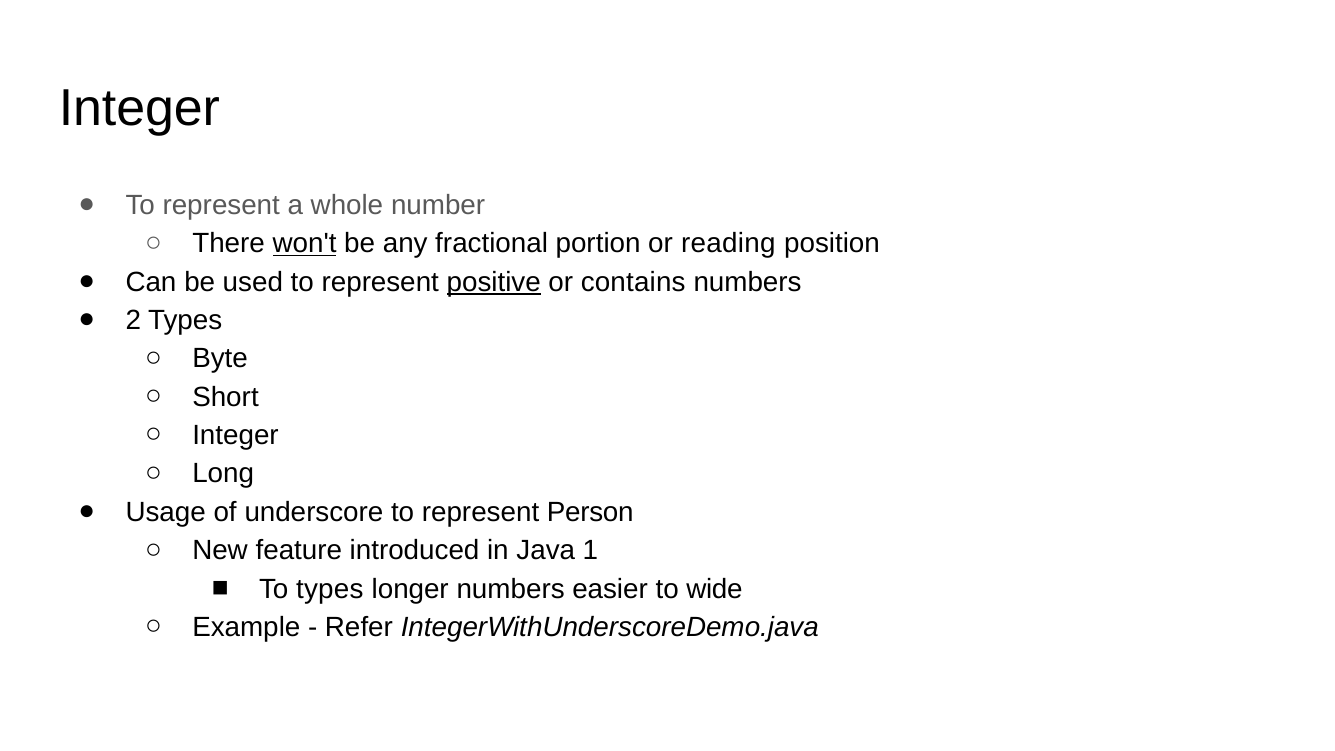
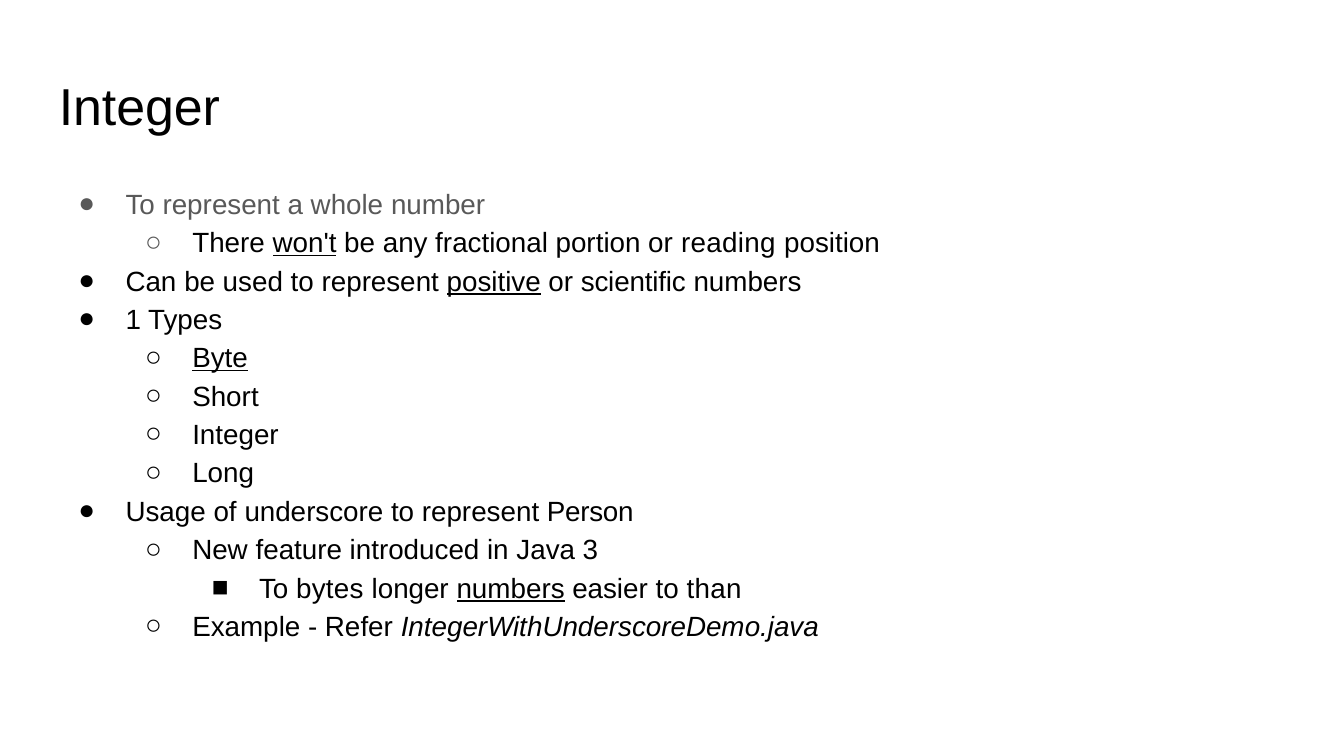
contains: contains -> scientific (633, 282)
2: 2 -> 1 (133, 320)
Byte underline: none -> present (220, 359)
1: 1 -> 3 (590, 551)
To types: types -> bytes (330, 589)
numbers underline: none -> present (511, 589)
wide: wide -> than (714, 589)
